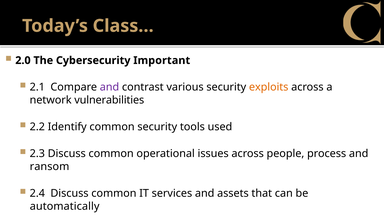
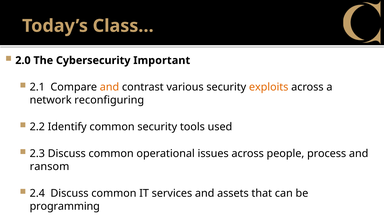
and colour: purple -> orange (109, 87)
vulnerabilities: vulnerabilities -> reconfiguring (109, 100)
automatically: automatically -> programming (65, 206)
